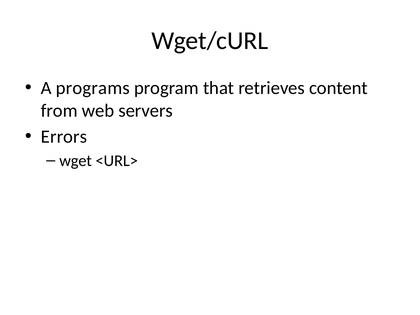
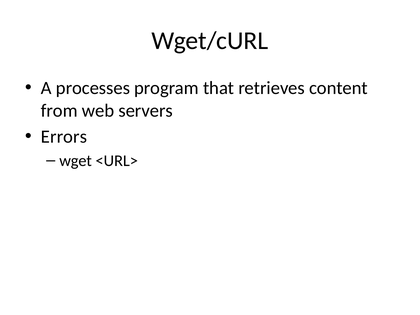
programs: programs -> processes (93, 88)
